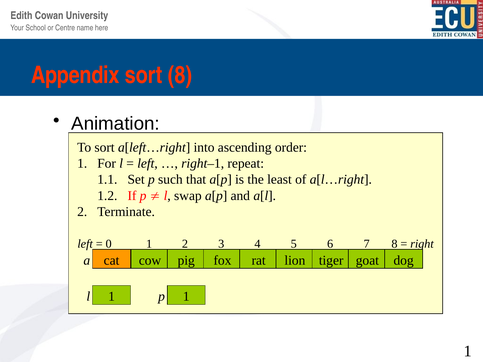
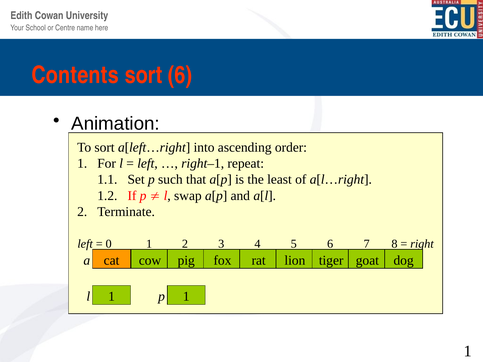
Appendix: Appendix -> Contents (75, 75)
sort 8: 8 -> 6 (180, 75)
